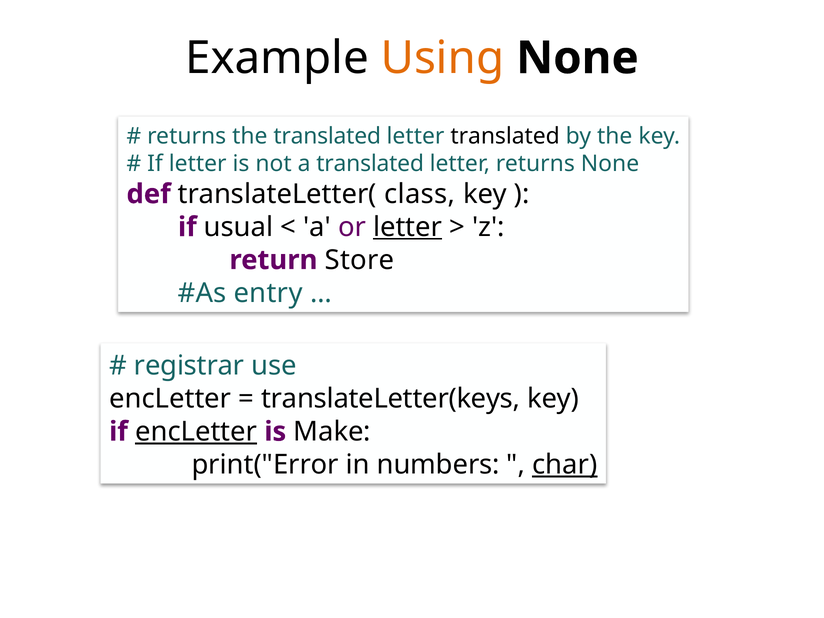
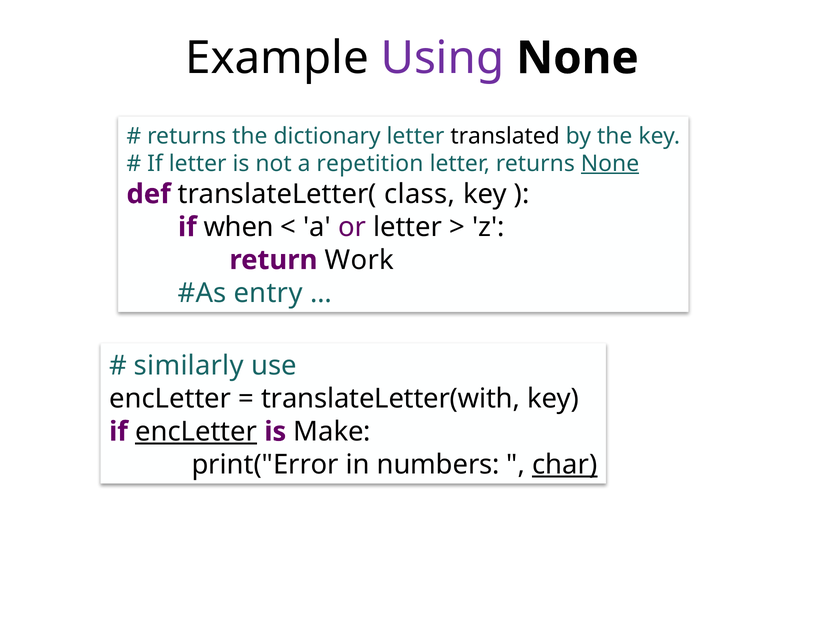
Using colour: orange -> purple (442, 58)
the translated: translated -> dictionary (327, 136)
a translated: translated -> repetition (370, 164)
None underline: none -> present (610, 164)
usual: usual -> when (239, 227)
letter underline: present -> none (408, 227)
Store: Store -> Work (359, 260)
registrar: registrar -> similarly (189, 366)
translateLetter(keys: translateLetter(keys -> translateLetter(with (391, 399)
